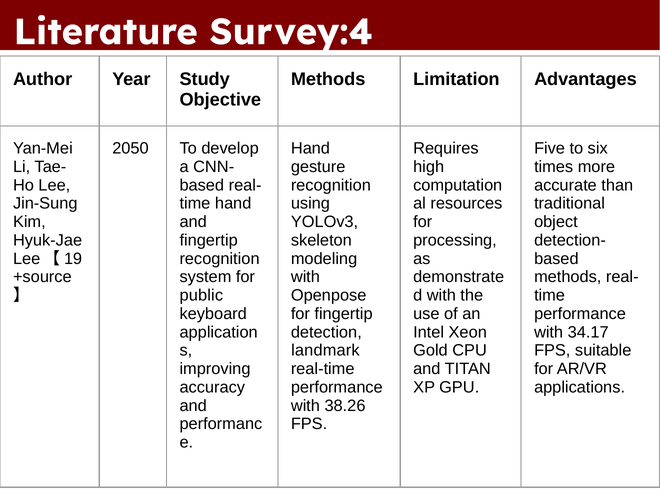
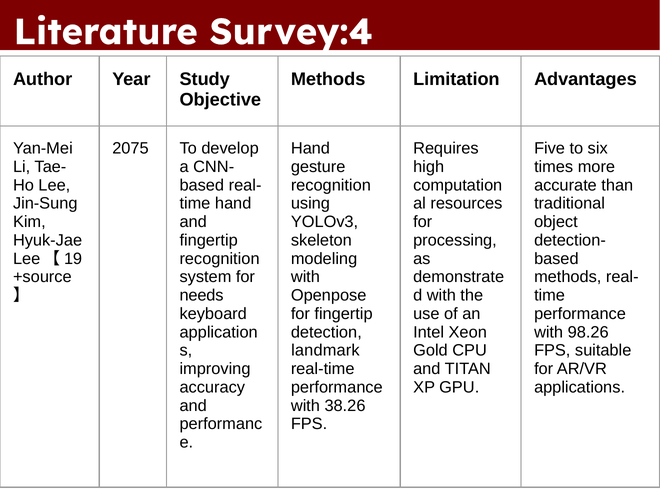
2050: 2050 -> 2075 (130, 148)
public: public -> needs (201, 295)
34.17: 34.17 -> 98.26 (588, 332)
